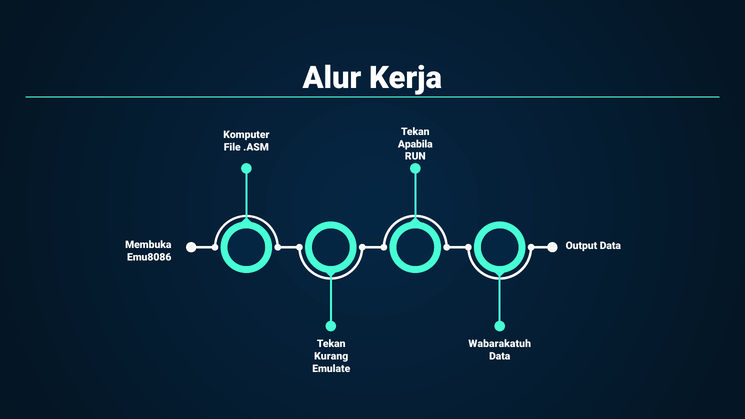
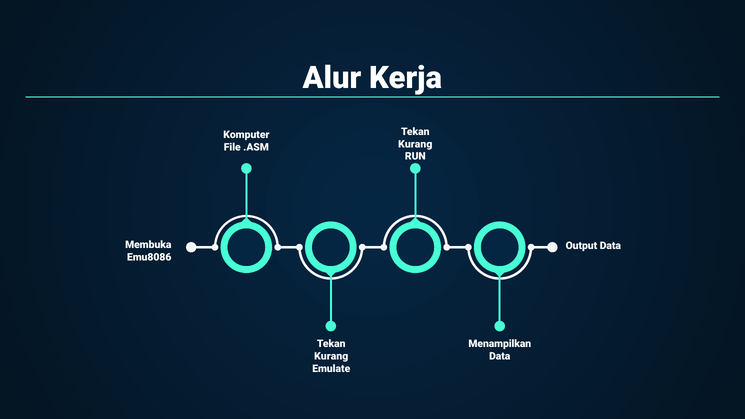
Apabila: Apabila -> Kurang (415, 144)
Wabarakatuh: Wabarakatuh -> Menampilkan (500, 344)
